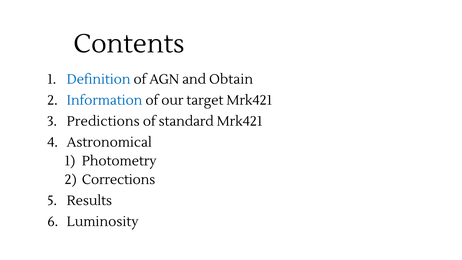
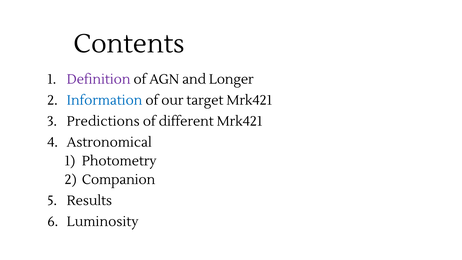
Definition colour: blue -> purple (99, 79)
Obtain: Obtain -> Longer (231, 79)
standard: standard -> different (186, 121)
Corrections: Corrections -> Companion (119, 179)
